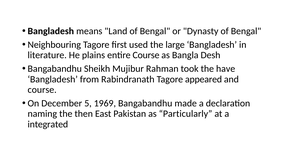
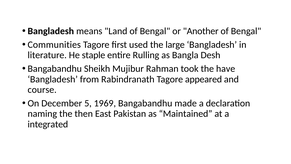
Dynasty: Dynasty -> Another (201, 31)
Neighbouring: Neighbouring -> Communities (54, 45)
plains: plains -> staple (94, 55)
entire Course: Course -> Rulling (146, 55)
Particularly: Particularly -> Maintained (186, 114)
